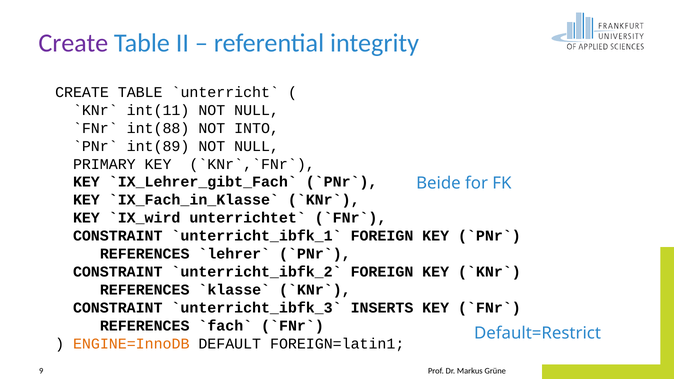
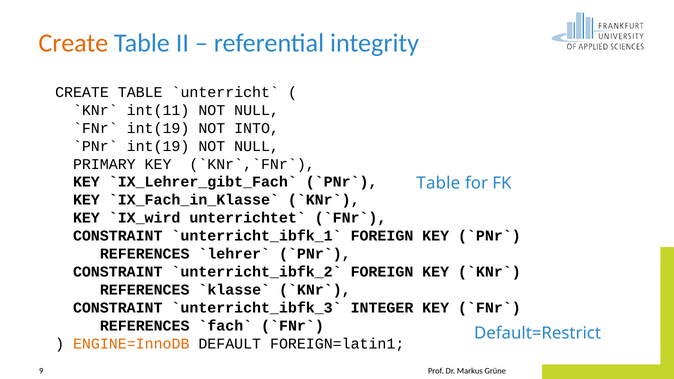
Create colour: purple -> orange (73, 43)
int(88: int(88 -> int(19 (158, 128)
int(89: int(89 -> int(19 (158, 146)
Beide: Beide -> Table (438, 183)
INSERTS: INSERTS -> INTEGER (382, 308)
